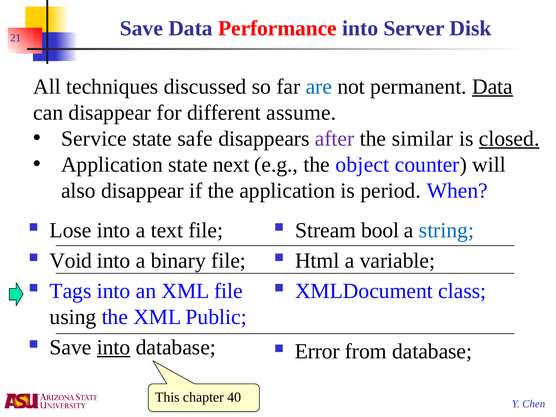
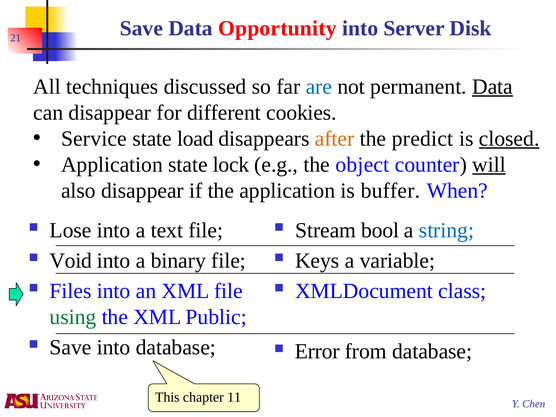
Performance: Performance -> Opportunity (277, 28)
assume: assume -> cookies (301, 113)
safe: safe -> load (195, 139)
after colour: purple -> orange (335, 139)
similar: similar -> predict (423, 139)
next: next -> lock (231, 165)
will underline: none -> present (489, 165)
period: period -> buffer (390, 191)
Html: Html -> Keys (317, 261)
Tags: Tags -> Files (71, 291)
using colour: black -> green (73, 317)
into underline: present -> none (114, 347)
40: 40 -> 11 (234, 397)
